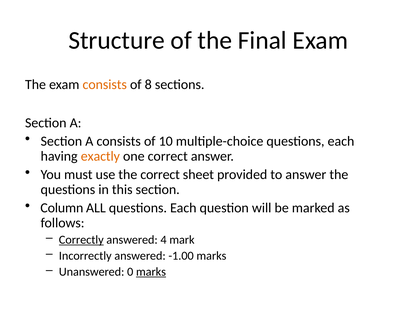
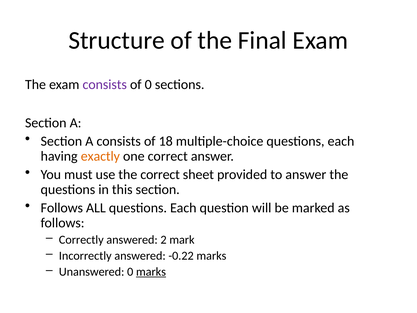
consists colour: orange -> purple (105, 84)
of 8: 8 -> 0 (148, 84)
10: 10 -> 18 (166, 141)
Column: Column -> Follows (62, 208)
Correctly underline: present -> none (81, 240)
4: 4 -> 2 (164, 240)
-1.00: -1.00 -> -0.22 (181, 256)
